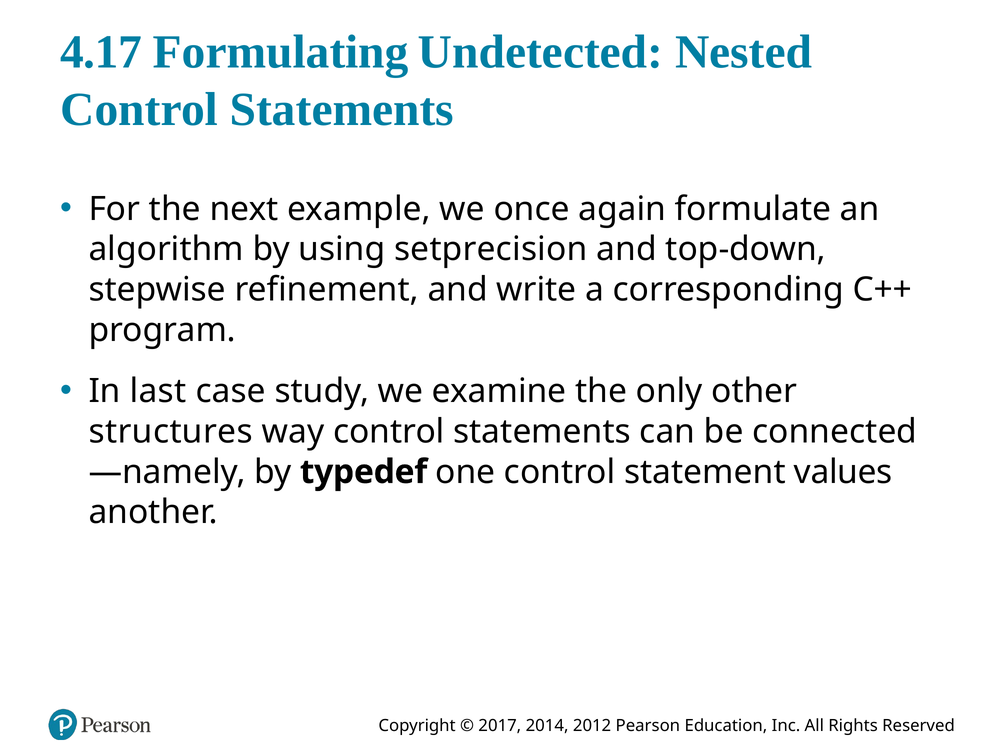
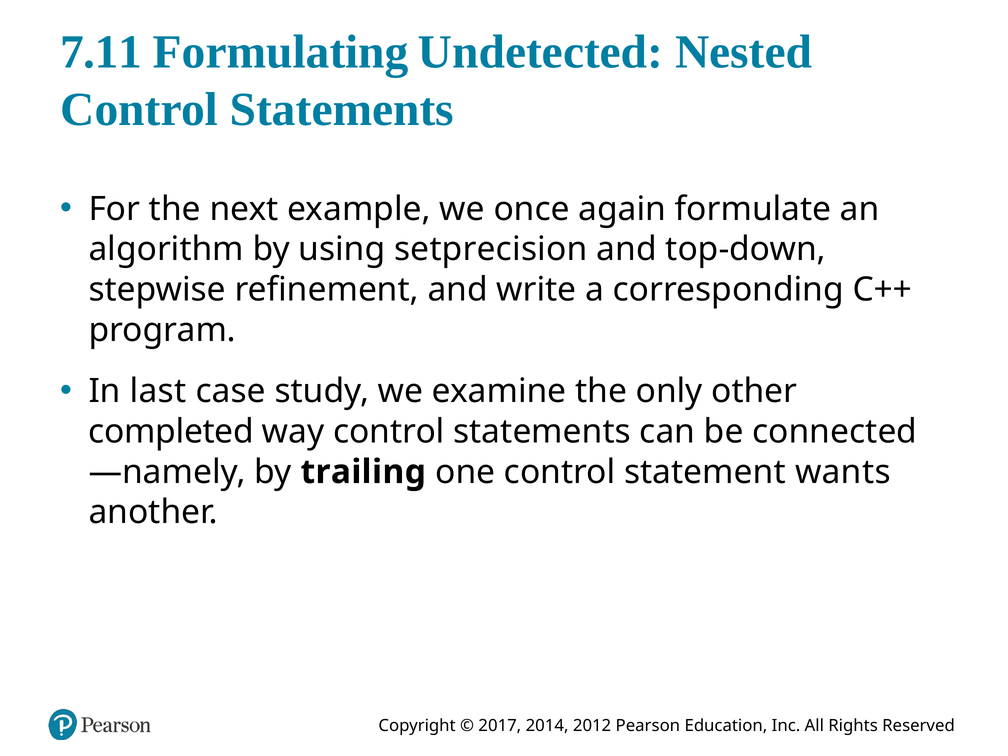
4.17: 4.17 -> 7.11 (101, 52)
structures: structures -> completed (171, 432)
typedef: typedef -> trailing (363, 472)
values: values -> wants (843, 472)
